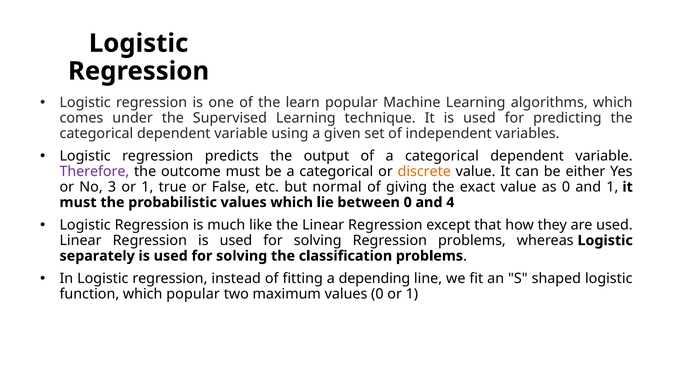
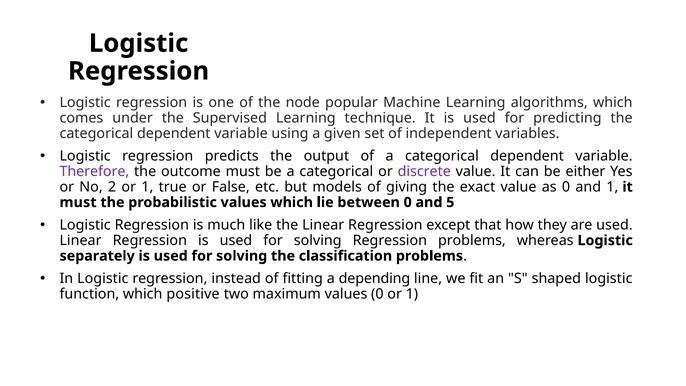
learn: learn -> node (303, 102)
discrete colour: orange -> purple (424, 171)
3: 3 -> 2 (112, 187)
normal: normal -> models (337, 187)
4: 4 -> 5 (450, 202)
which popular: popular -> positive (193, 294)
